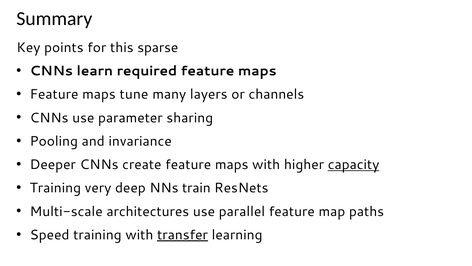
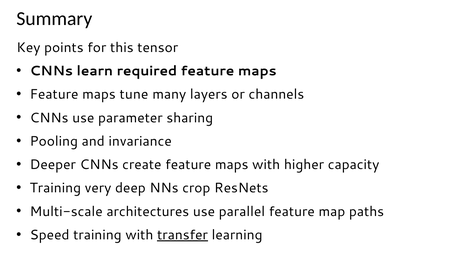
sparse: sparse -> tensor (158, 47)
capacity underline: present -> none (354, 164)
train: train -> crop (196, 188)
